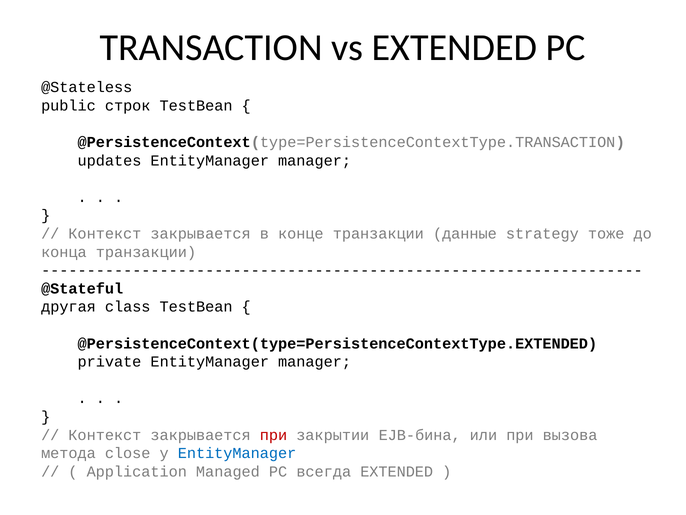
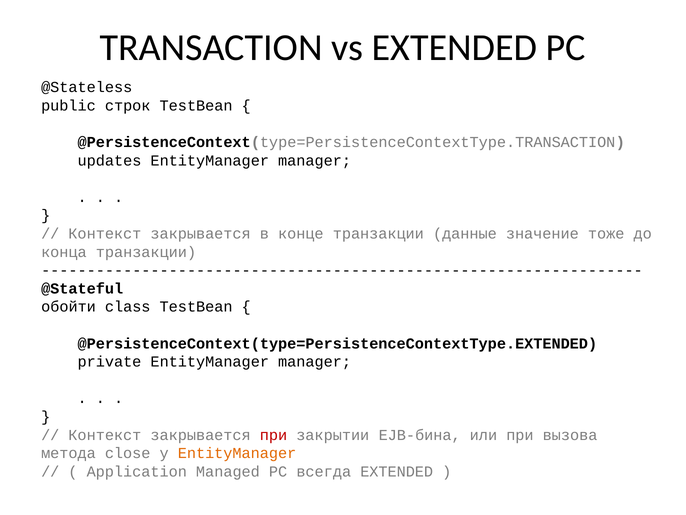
strategy: strategy -> значение (542, 233)
другая: другая -> обойти (69, 307)
EntityManager colour: blue -> orange (237, 453)
